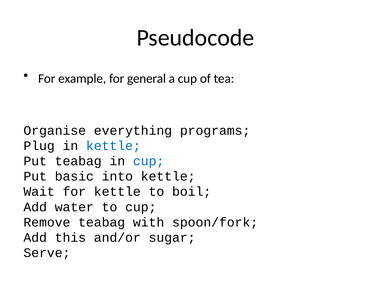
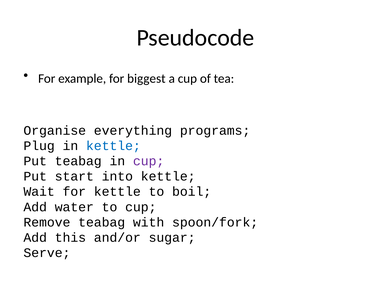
general: general -> biggest (146, 79)
cup colour: blue -> purple (149, 161)
basic: basic -> start (74, 177)
